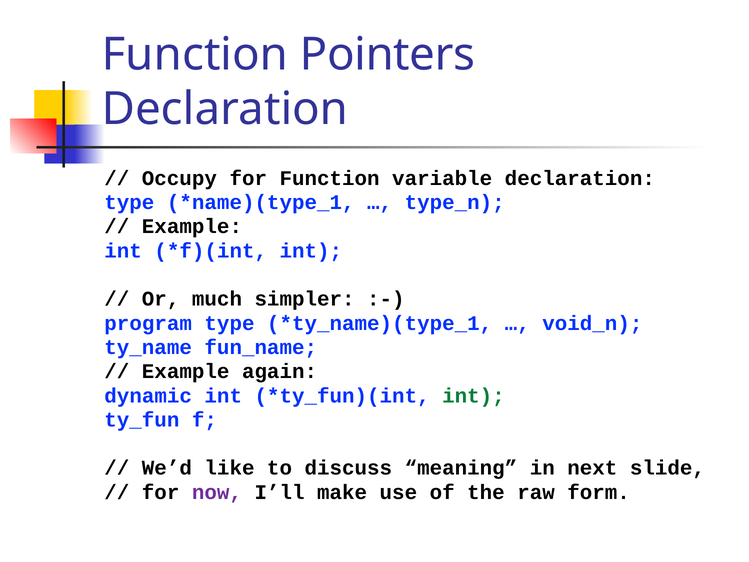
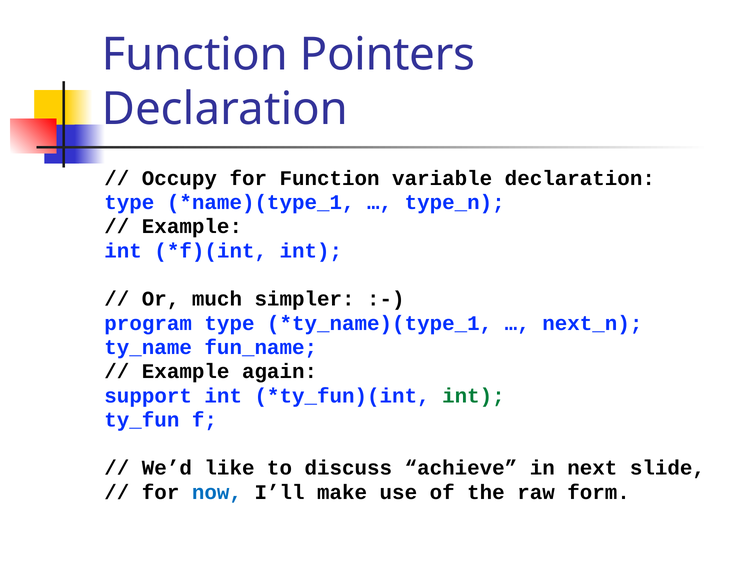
void_n: void_n -> next_n (592, 323)
dynamic: dynamic -> support (148, 395)
meaning: meaning -> achieve (461, 468)
now colour: purple -> blue (217, 492)
